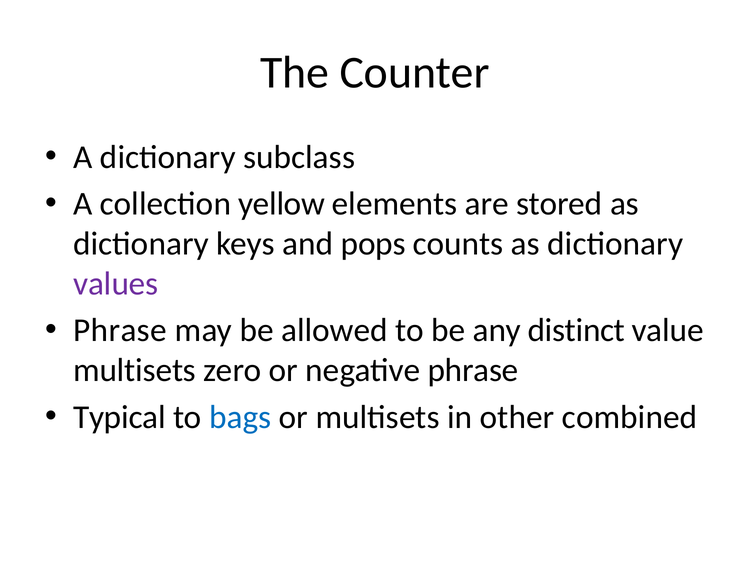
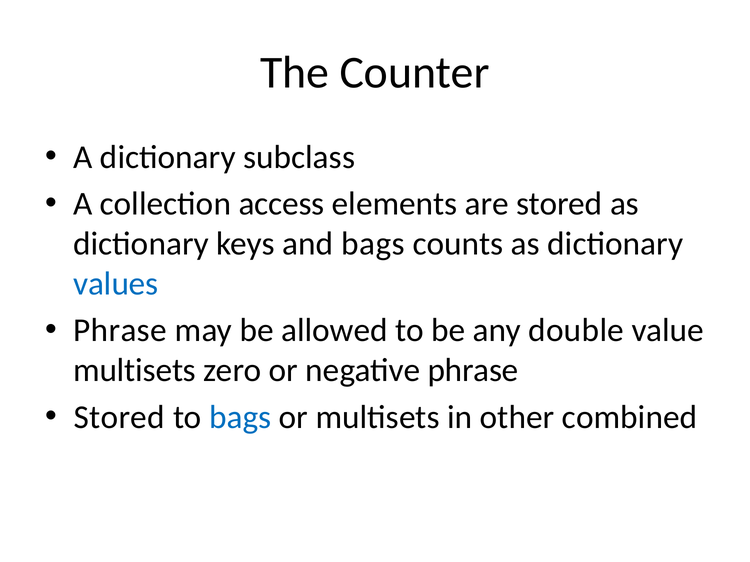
yellow: yellow -> access (281, 204)
and pops: pops -> bags (373, 244)
values colour: purple -> blue (116, 284)
distinct: distinct -> double (576, 331)
Typical: Typical -> Stored (119, 417)
